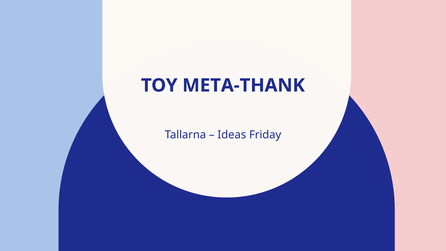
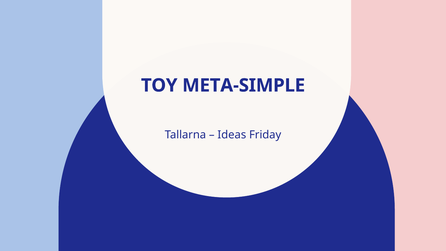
META-THANK: META-THANK -> META-SIMPLE (244, 85)
